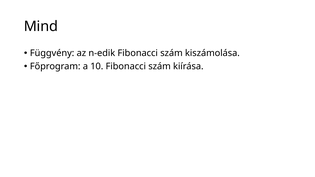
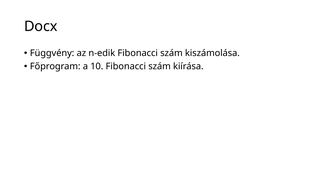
Mind: Mind -> Docx (41, 26)
